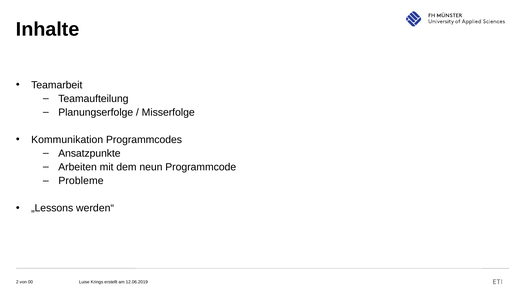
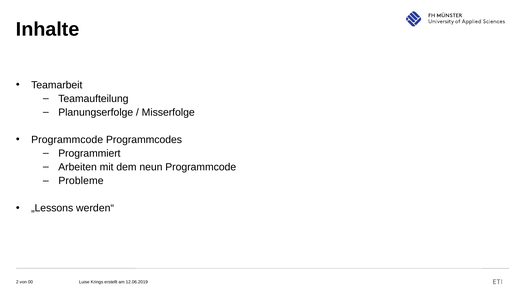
Kommunikation: Kommunikation -> Programmcode (67, 140)
Ansatzpunkte: Ansatzpunkte -> Programmiert (89, 154)
